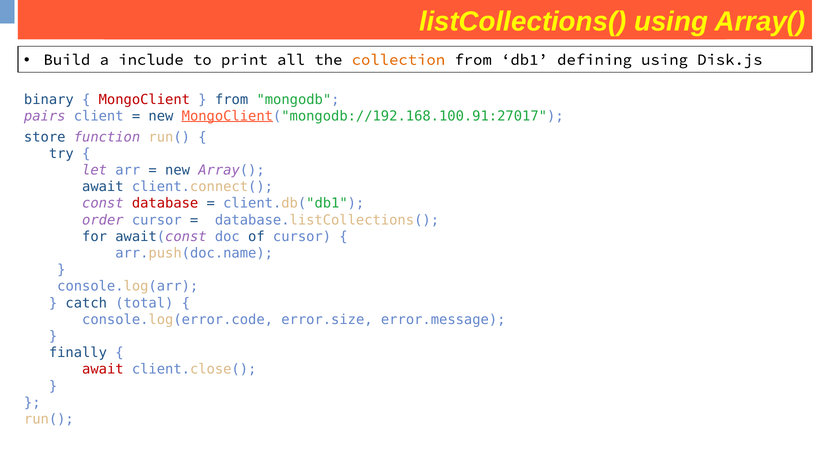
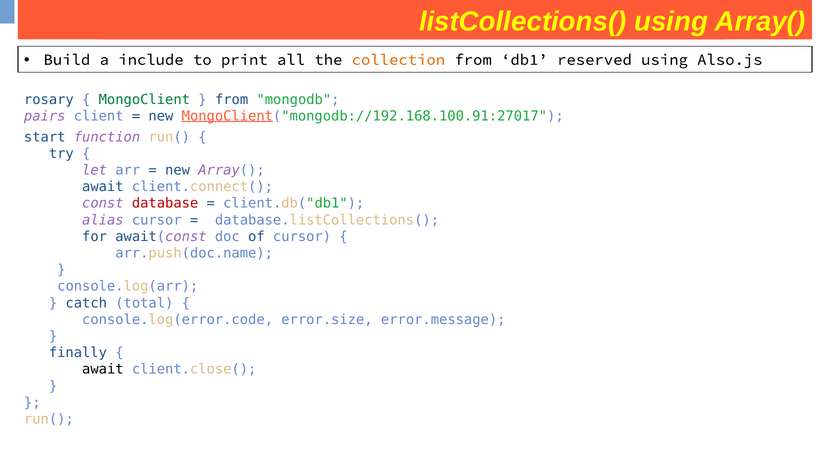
defining: defining -> reserved (594, 60)
Disk.js: Disk.js -> Also.js (730, 60)
binary: binary -> rosary (49, 100)
MongoClient colour: red -> green (144, 100)
store: store -> start (45, 137)
order: order -> alias (103, 220)
await colour: red -> black (103, 369)
